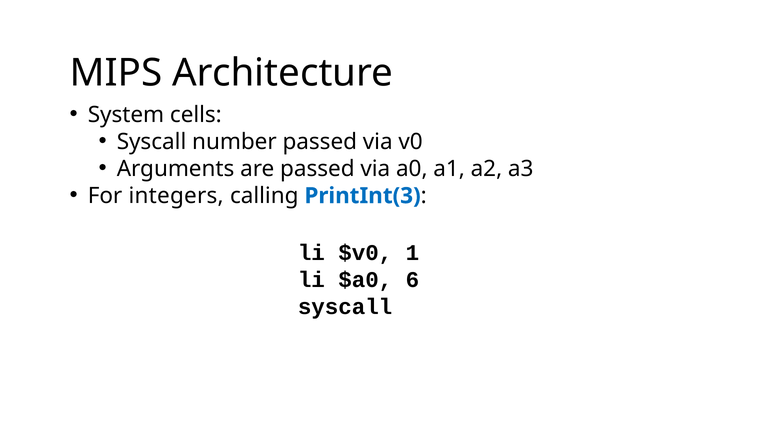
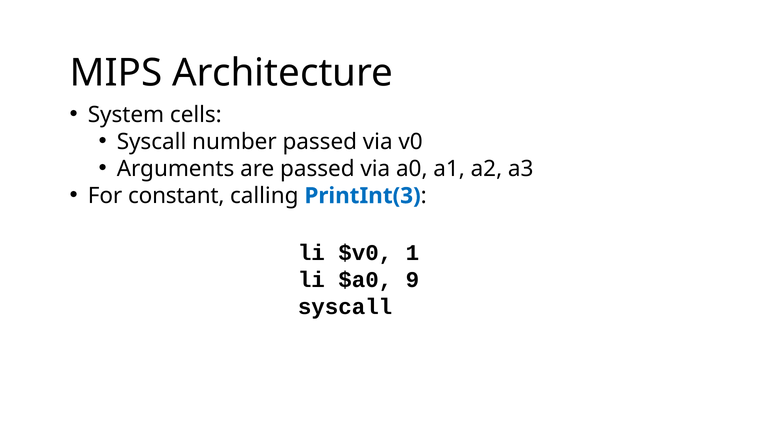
integers: integers -> constant (176, 196)
6: 6 -> 9 (412, 280)
